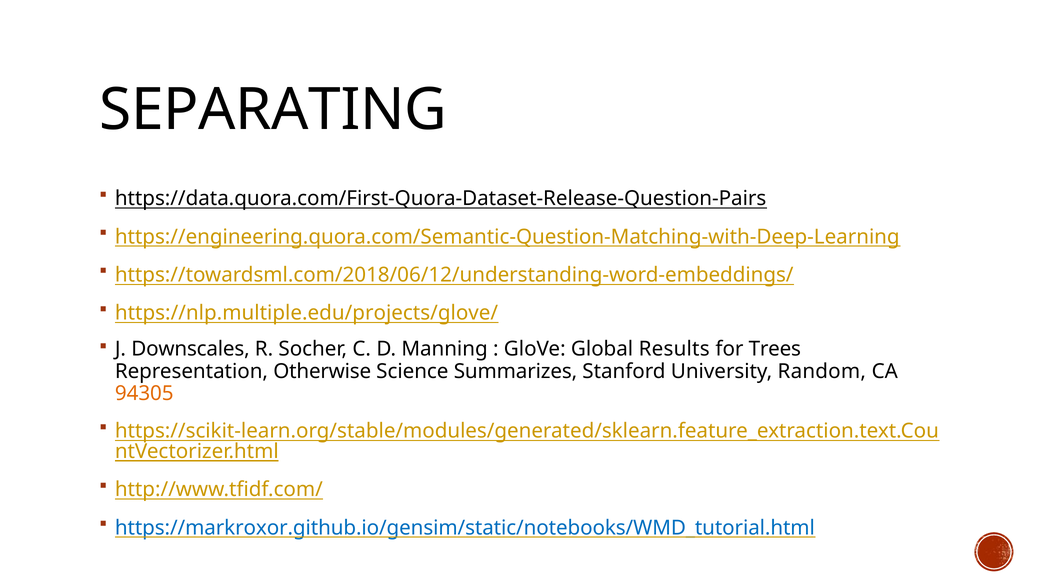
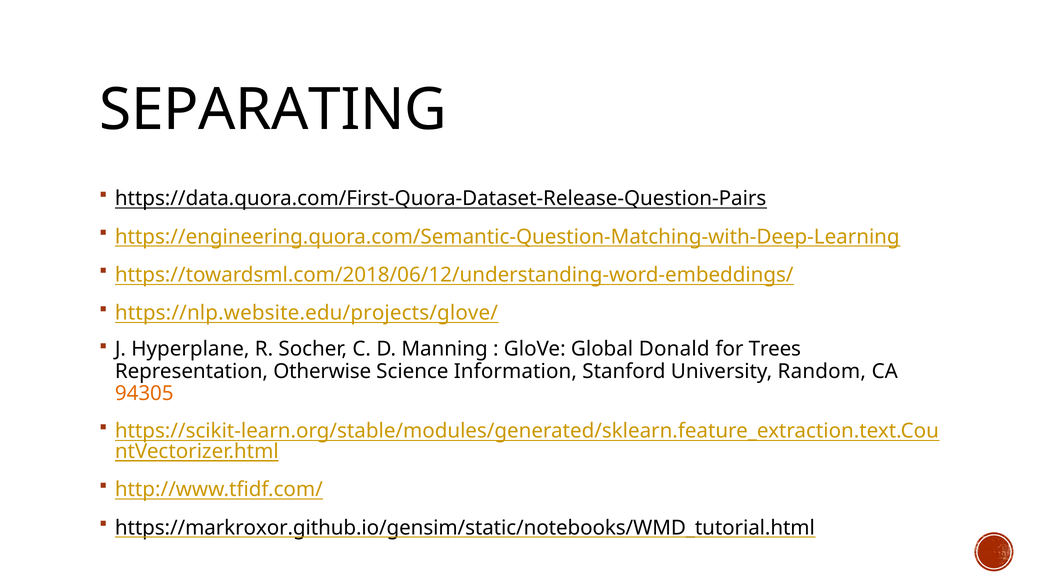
https://nlp.multiple.edu/projects/glove/: https://nlp.multiple.edu/projects/glove/ -> https://nlp.website.edu/projects/glove/ (306, 313)
Downscales: Downscales -> Hyperplane (190, 349)
Results: Results -> Donald (674, 349)
Summarizes: Summarizes -> Information (515, 371)
https://markroxor.github.io/gensim/static/notebooks/WMD_tutorial.html colour: blue -> black (465, 528)
